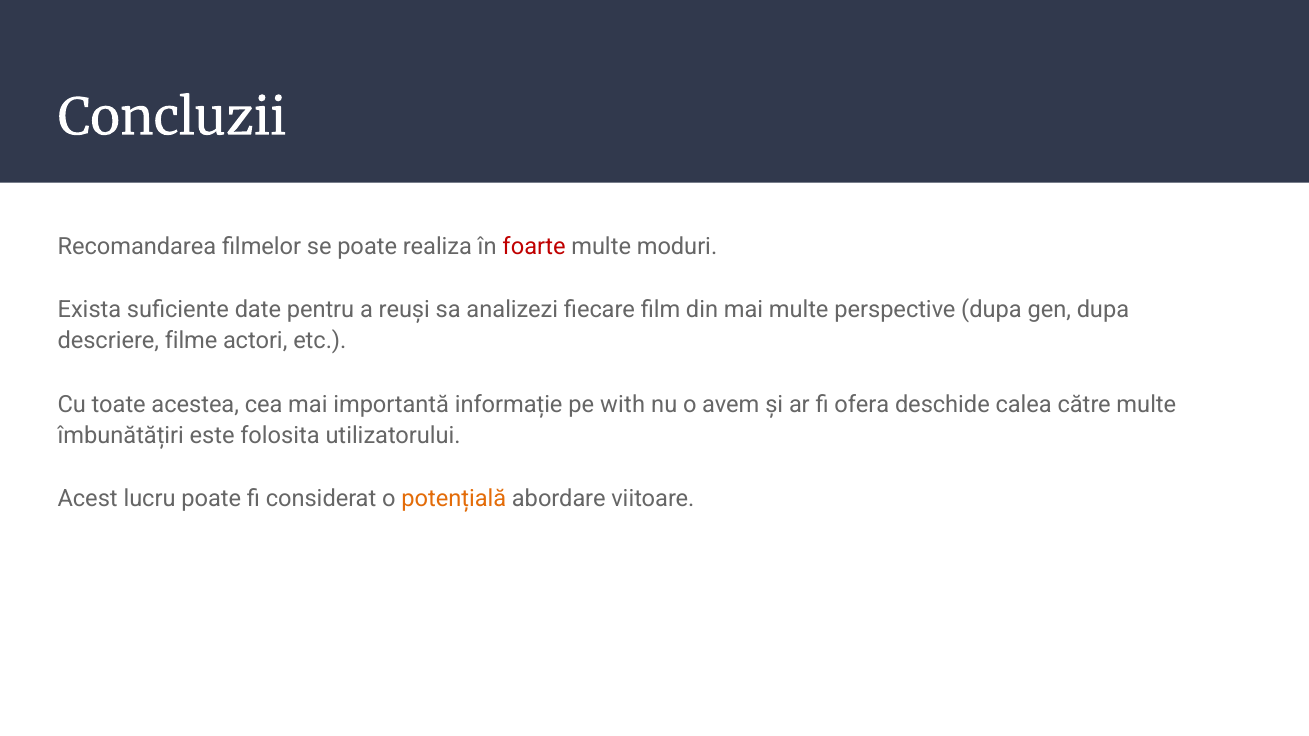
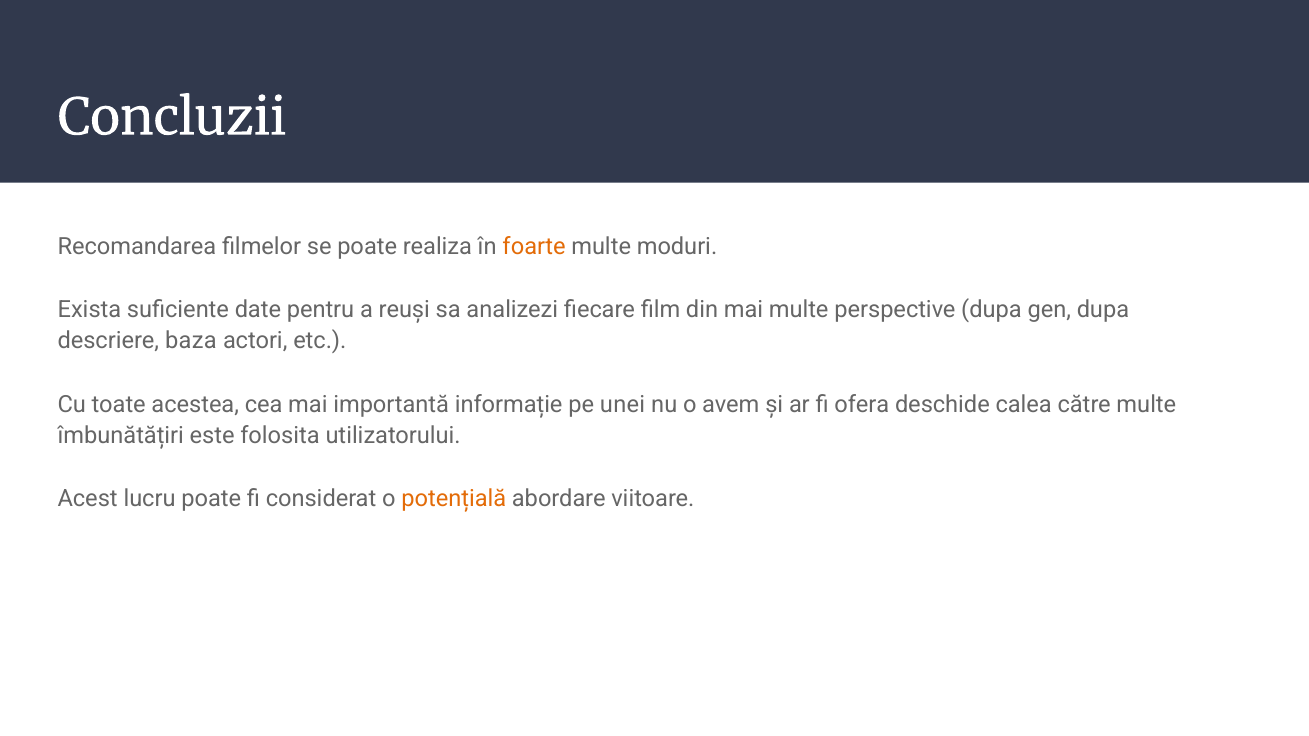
foarte colour: red -> orange (534, 247)
filme: filme -> baza (191, 341)
with: with -> unei (623, 404)
